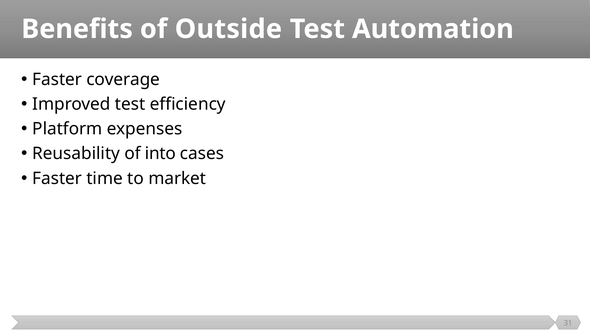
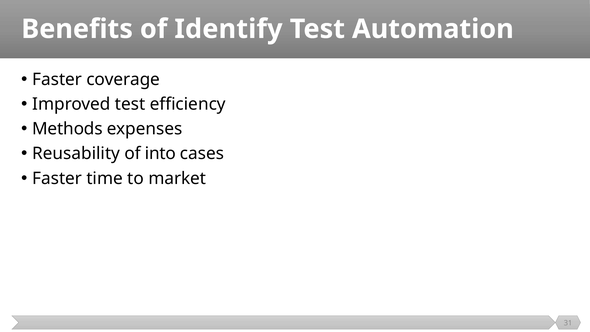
Outside: Outside -> Identify (228, 29)
Platform: Platform -> Methods (67, 129)
